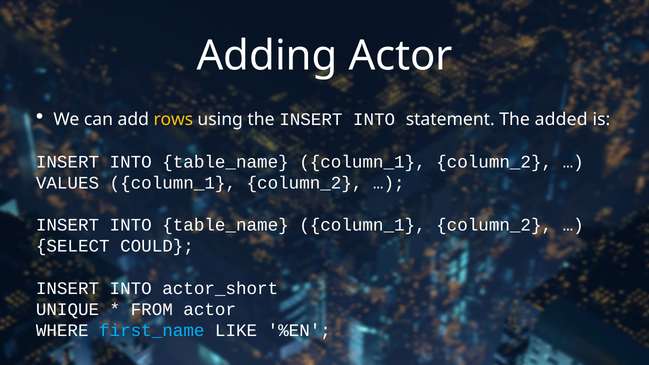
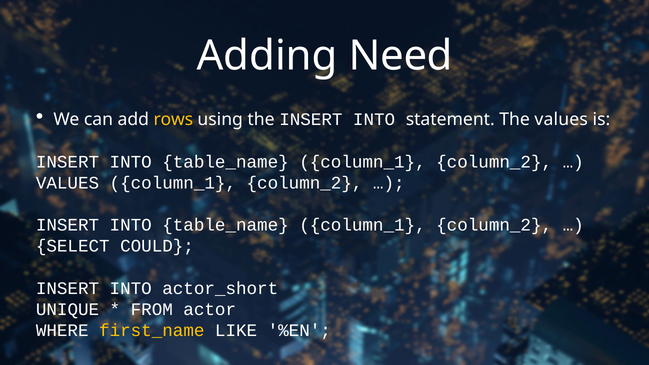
Adding Actor: Actor -> Need (401, 56)
The added: added -> values (561, 120)
first_name colour: light blue -> yellow (152, 331)
